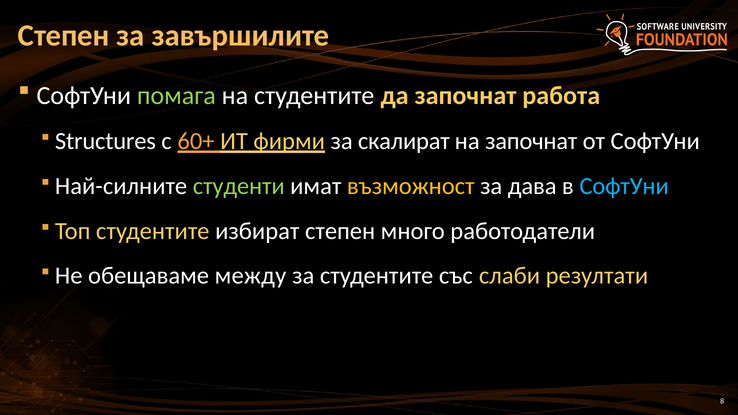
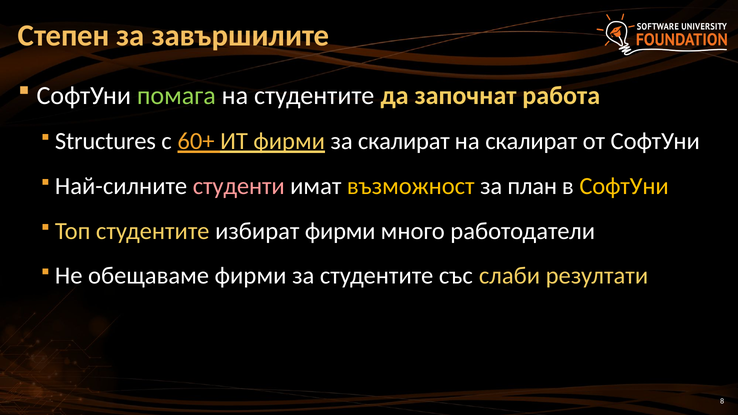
на започнат: започнат -> скалират (531, 141)
студенти colour: light green -> pink (239, 186)
дава: дава -> план (532, 186)
СофтУни colour: light blue -> yellow (624, 186)
избират степен: степен -> фирми (340, 231)
обещаваме между: между -> фирми (251, 276)
